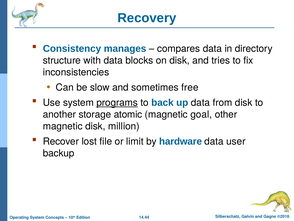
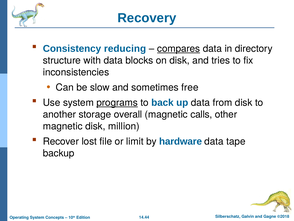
manages: manages -> reducing (125, 49)
compares underline: none -> present (179, 49)
atomic: atomic -> overall (128, 114)
goal: goal -> calls (201, 114)
user: user -> tape (236, 141)
